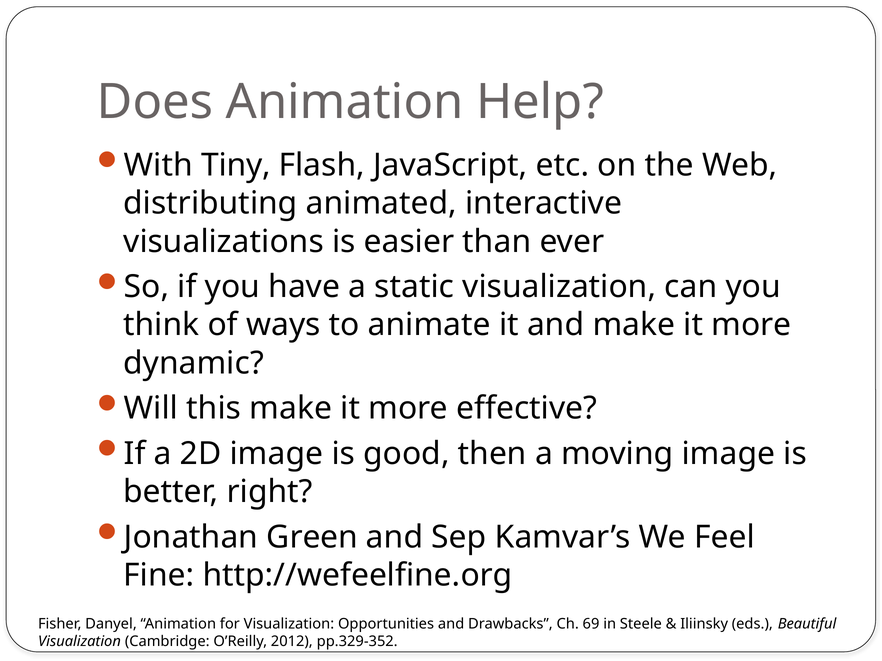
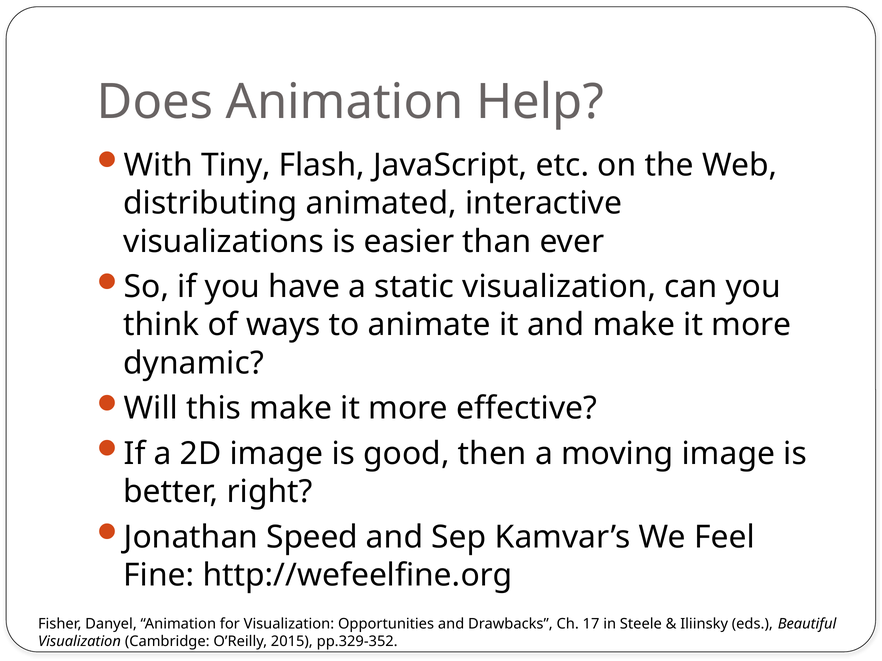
Green: Green -> Speed (312, 538)
69: 69 -> 17 (591, 624)
2012: 2012 -> 2015 (292, 642)
